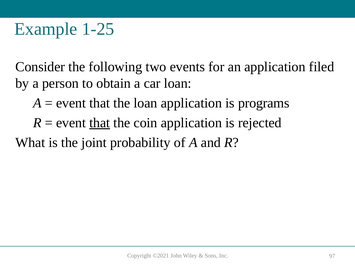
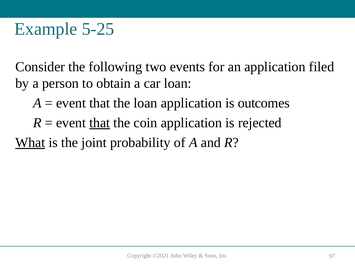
1-25: 1-25 -> 5-25 (98, 29)
programs: programs -> outcomes (264, 103)
What underline: none -> present (30, 142)
